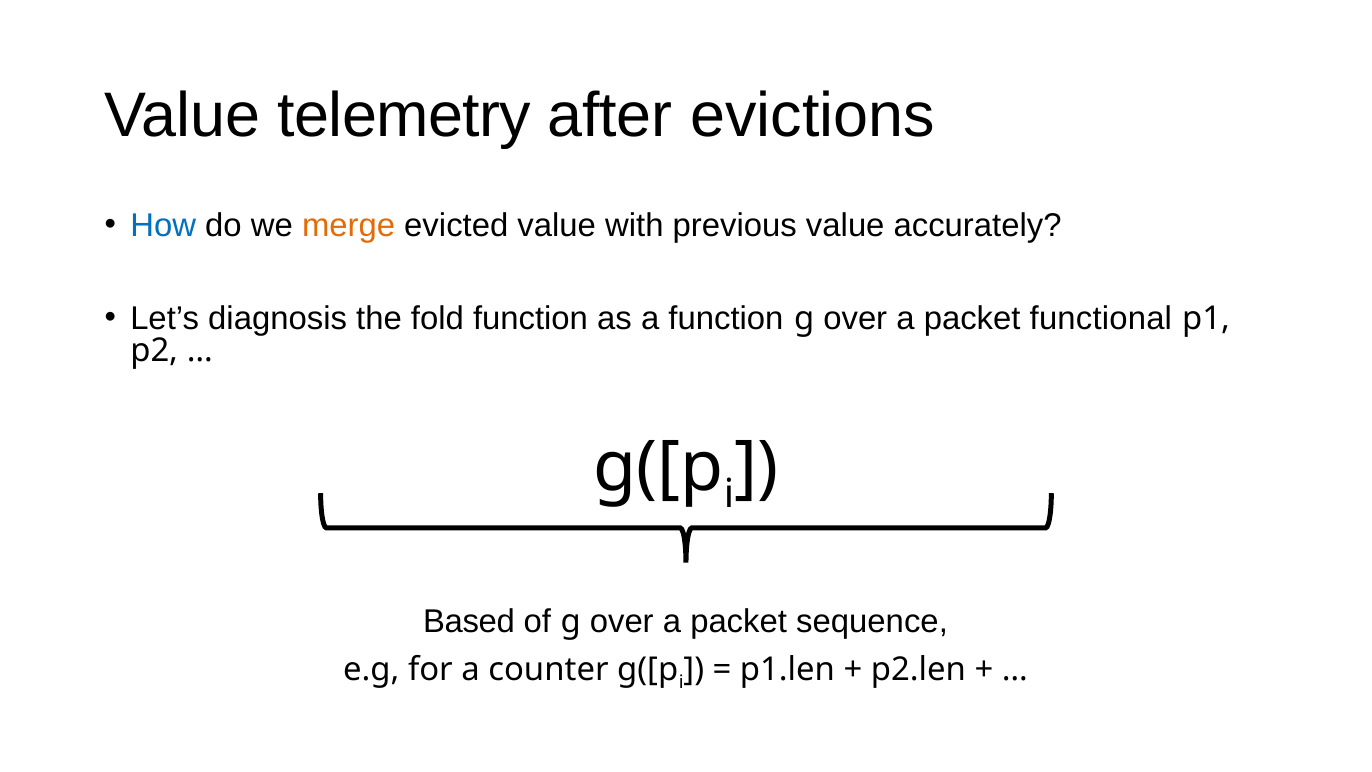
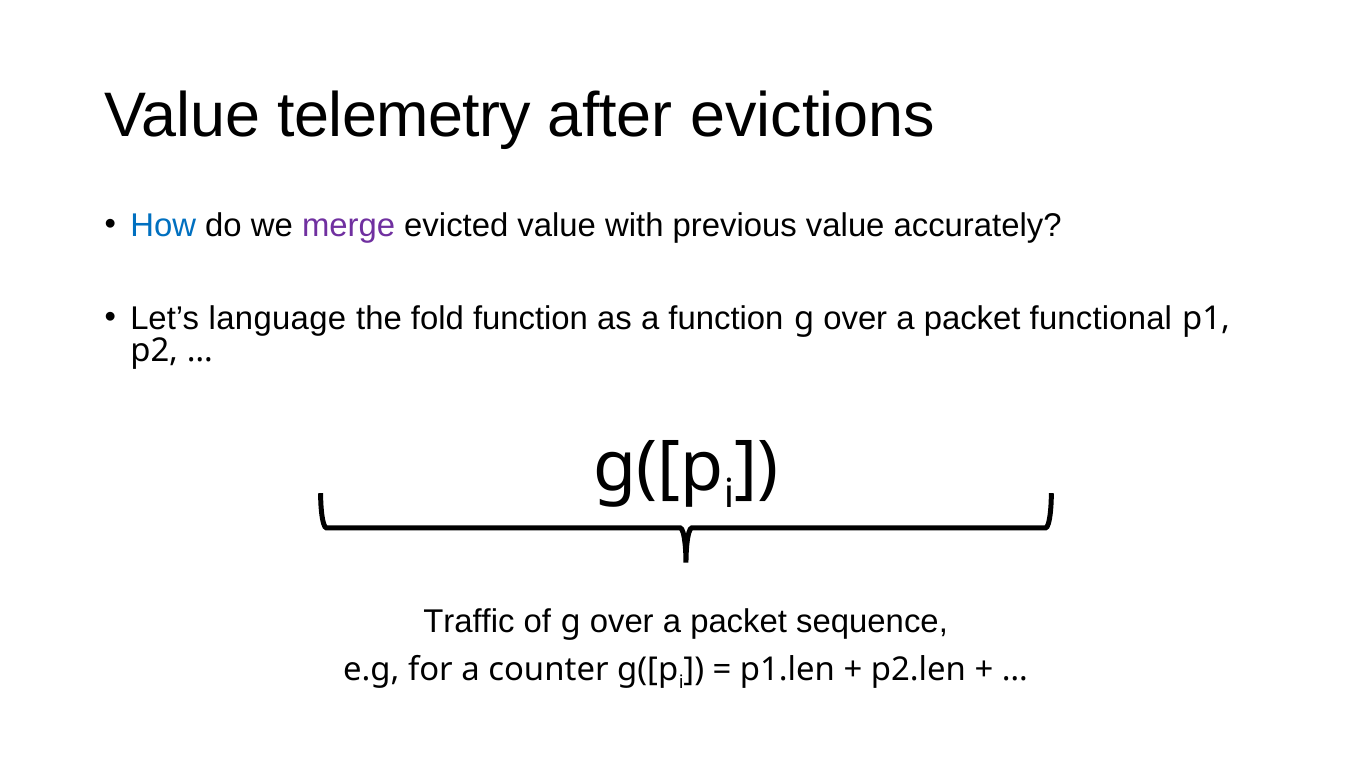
merge colour: orange -> purple (349, 225)
diagnosis: diagnosis -> language (277, 318)
Based: Based -> Traffic (469, 622)
